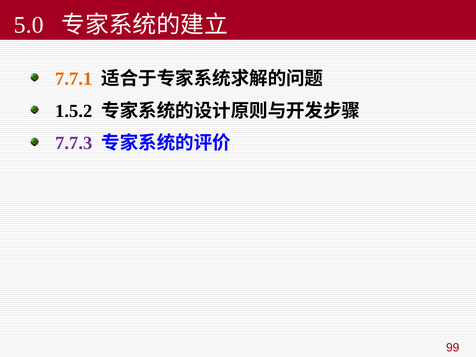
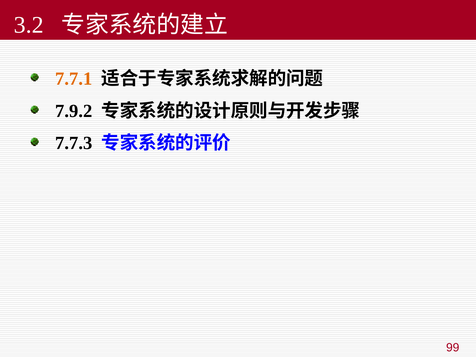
5.0: 5.0 -> 3.2 (29, 25)
1.5.2: 1.5.2 -> 7.9.2 (74, 111)
7.7.3 colour: purple -> black (74, 143)
